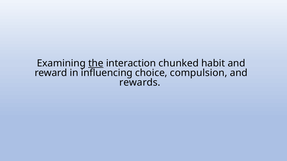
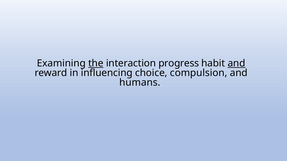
chunked: chunked -> progress (179, 63)
and underline: none -> present (236, 63)
rewards: rewards -> humans (140, 83)
